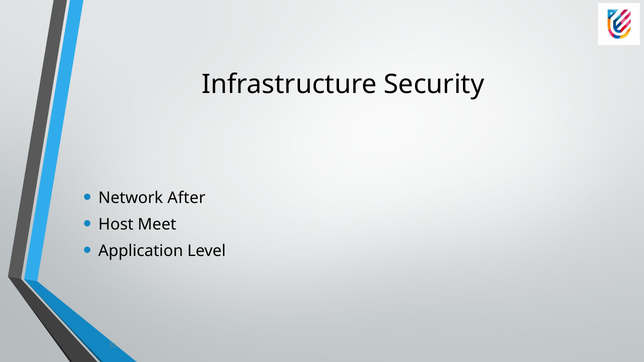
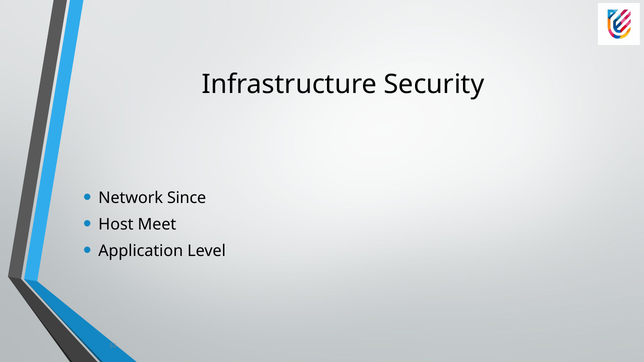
After: After -> Since (187, 198)
